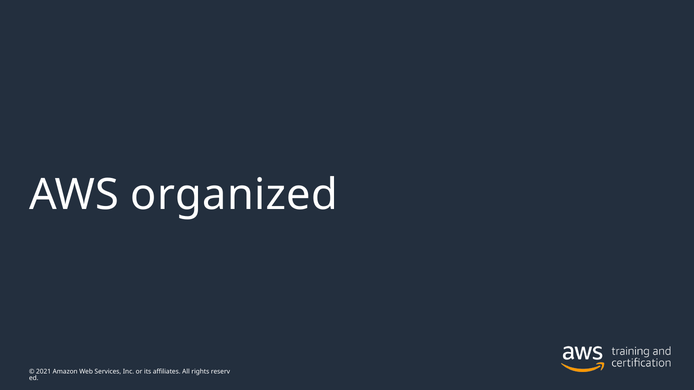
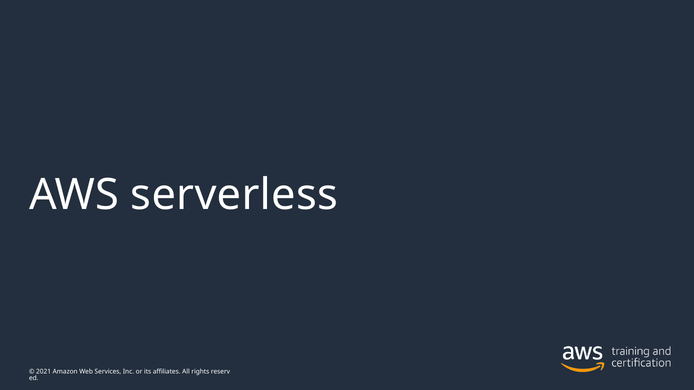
organized: organized -> serverless (234, 195)
